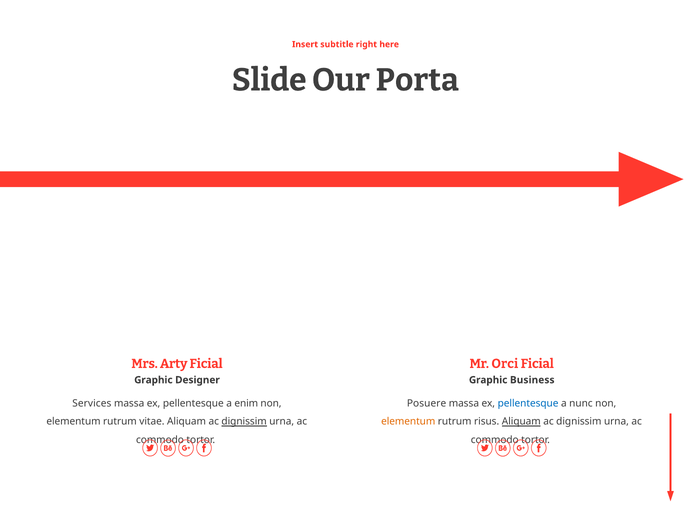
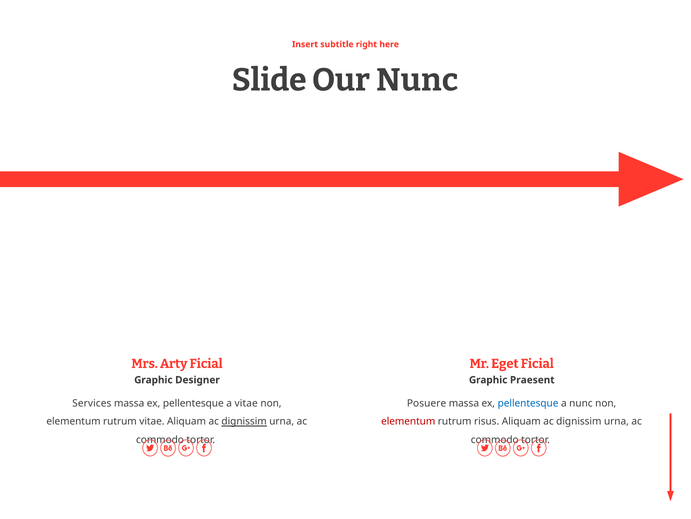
Our Porta: Porta -> Nunc (417, 80)
Orci: Orci -> Eget (505, 363)
Business: Business -> Praesent (532, 379)
a enim: enim -> vitae (246, 403)
elementum colour: orange -> red (408, 421)
Aliquam underline: present -> none (521, 421)
